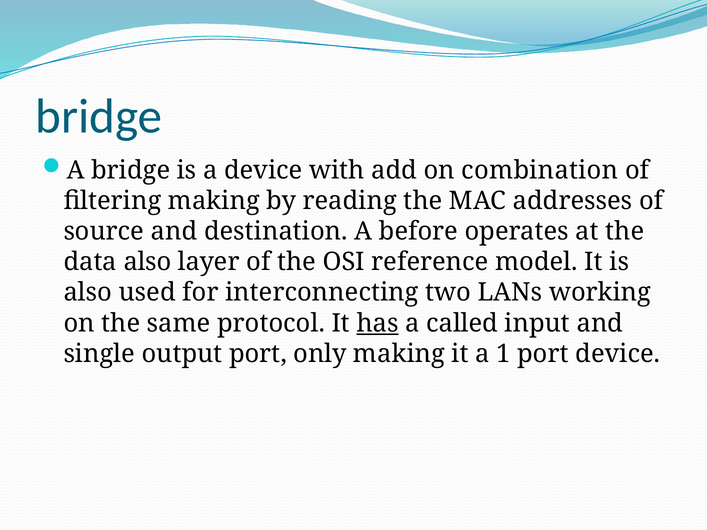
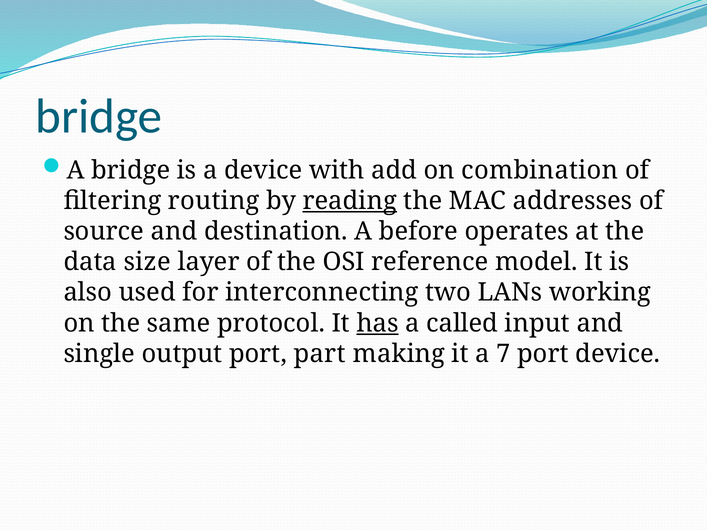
filtering making: making -> routing (214, 201)
reading underline: none -> present (350, 201)
data also: also -> size (147, 262)
only: only -> part (320, 354)
1: 1 -> 7 (503, 354)
